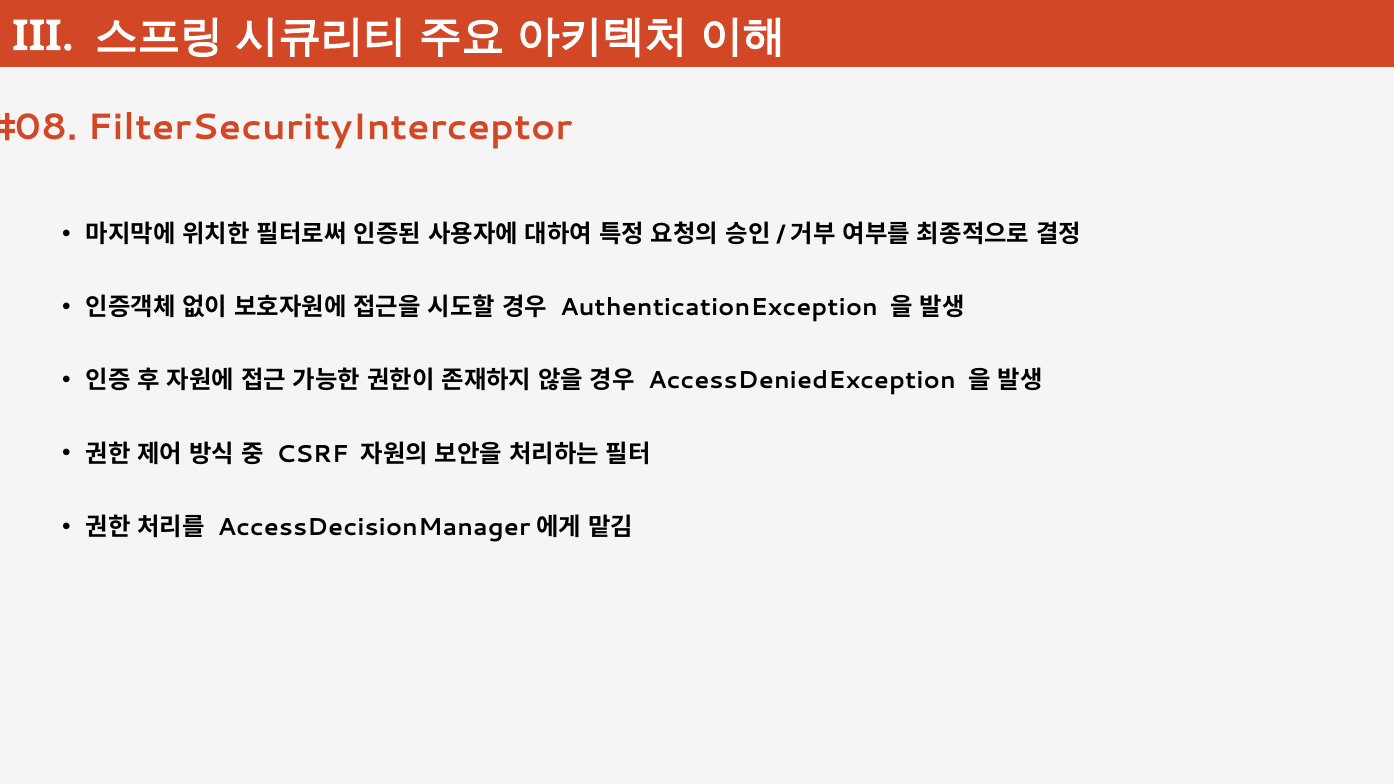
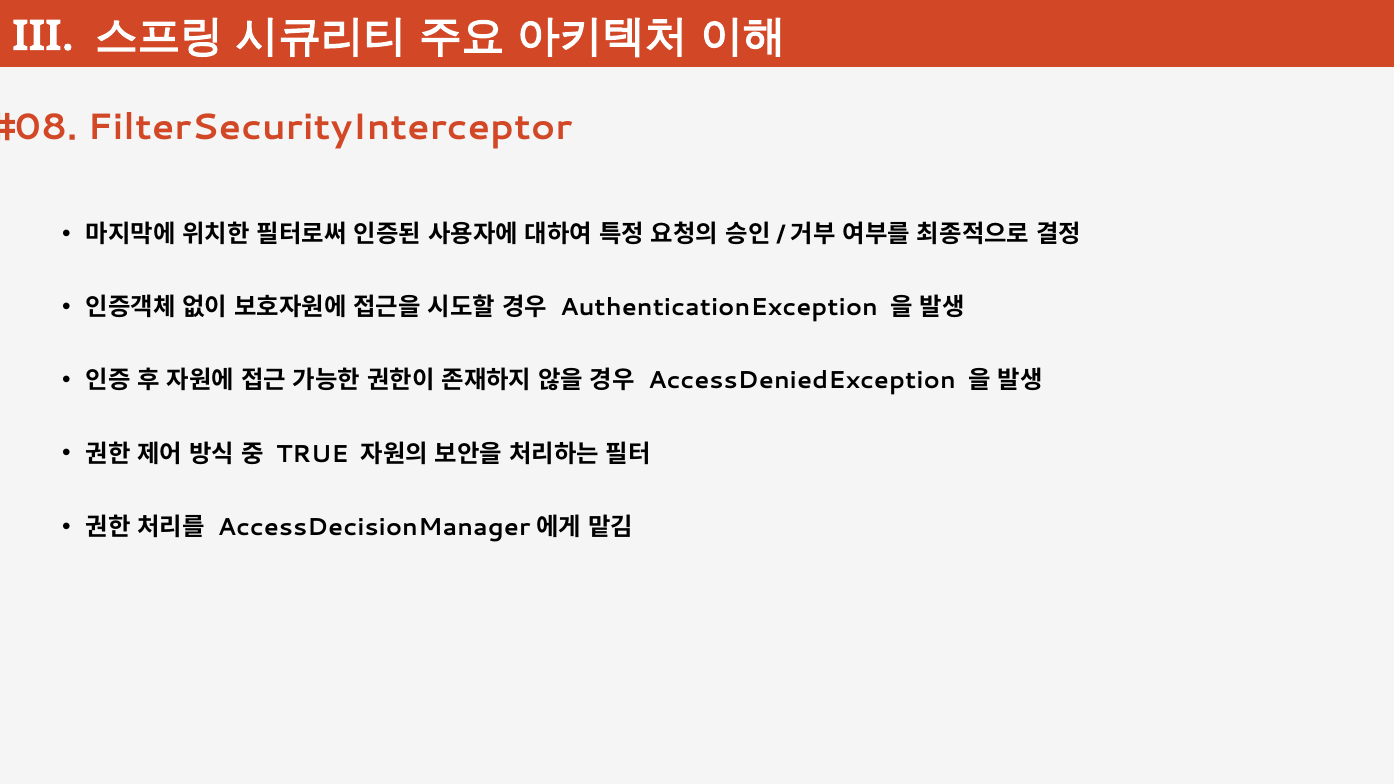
CSRF: CSRF -> TRUE (312, 454)
